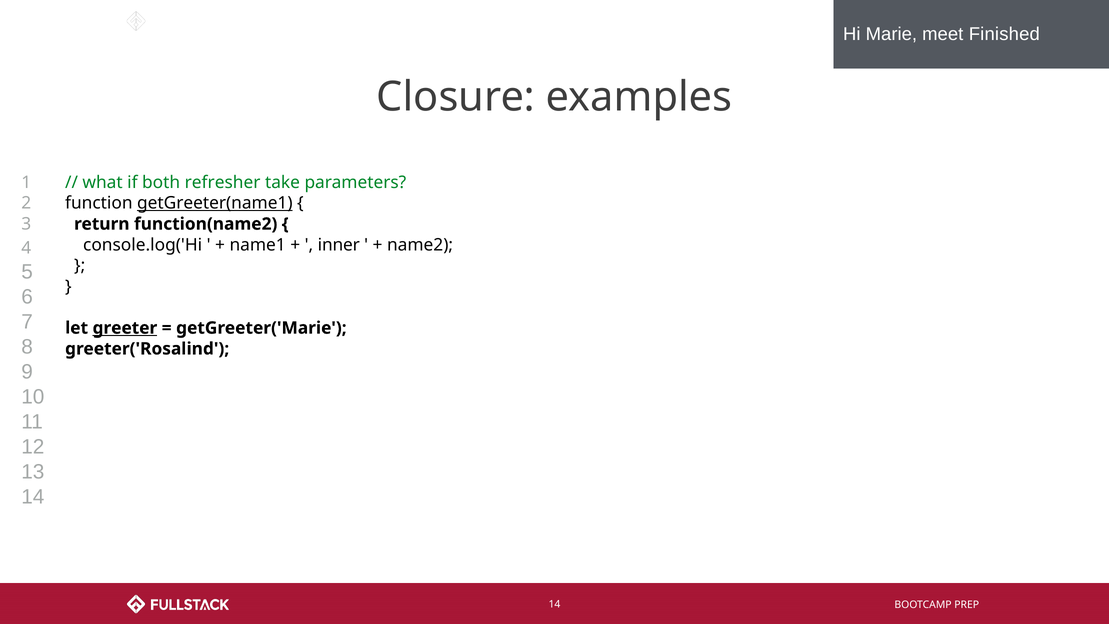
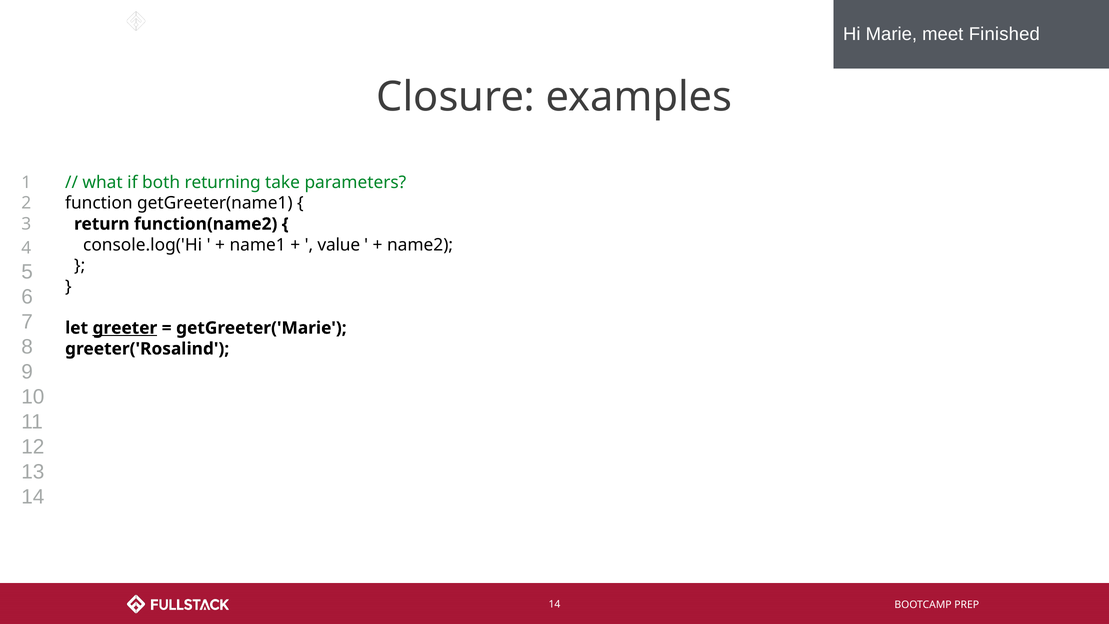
refresher: refresher -> returning (223, 182)
getGreeter(name1 underline: present -> none (215, 203)
inner: inner -> value (339, 245)
